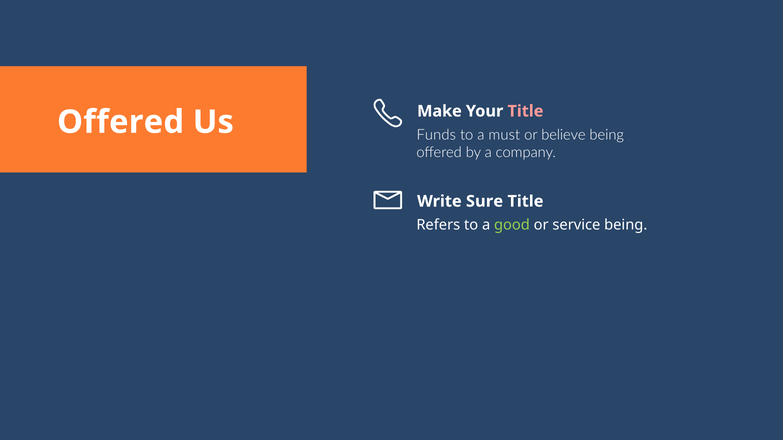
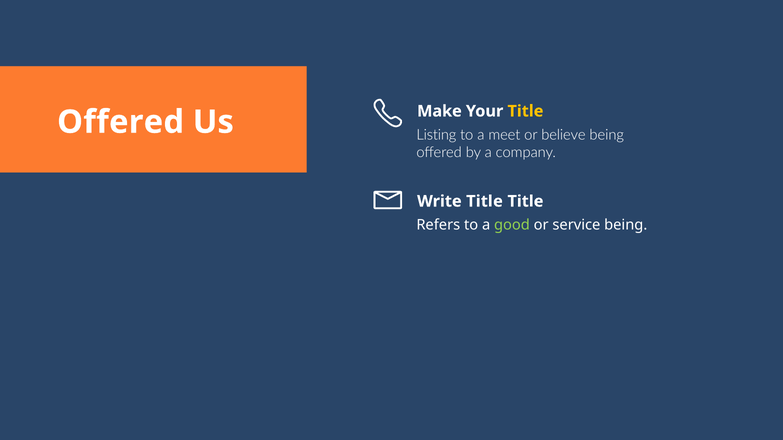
Title colour: pink -> yellow (525, 111)
Funds: Funds -> Listing (436, 135)
must: must -> meet (504, 135)
Write Sure: Sure -> Title (484, 202)
